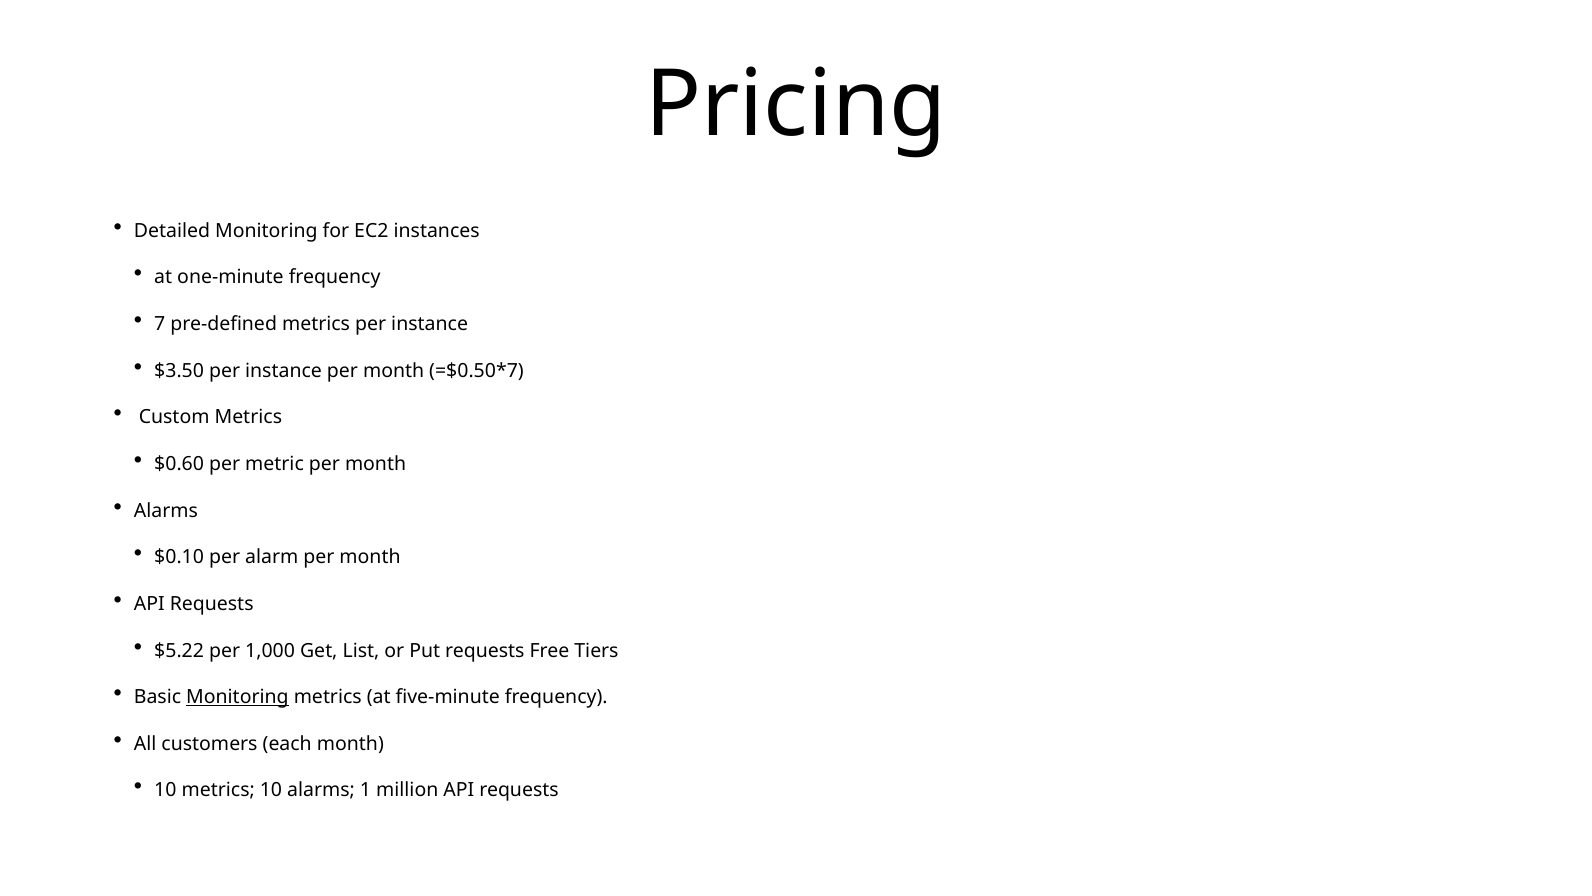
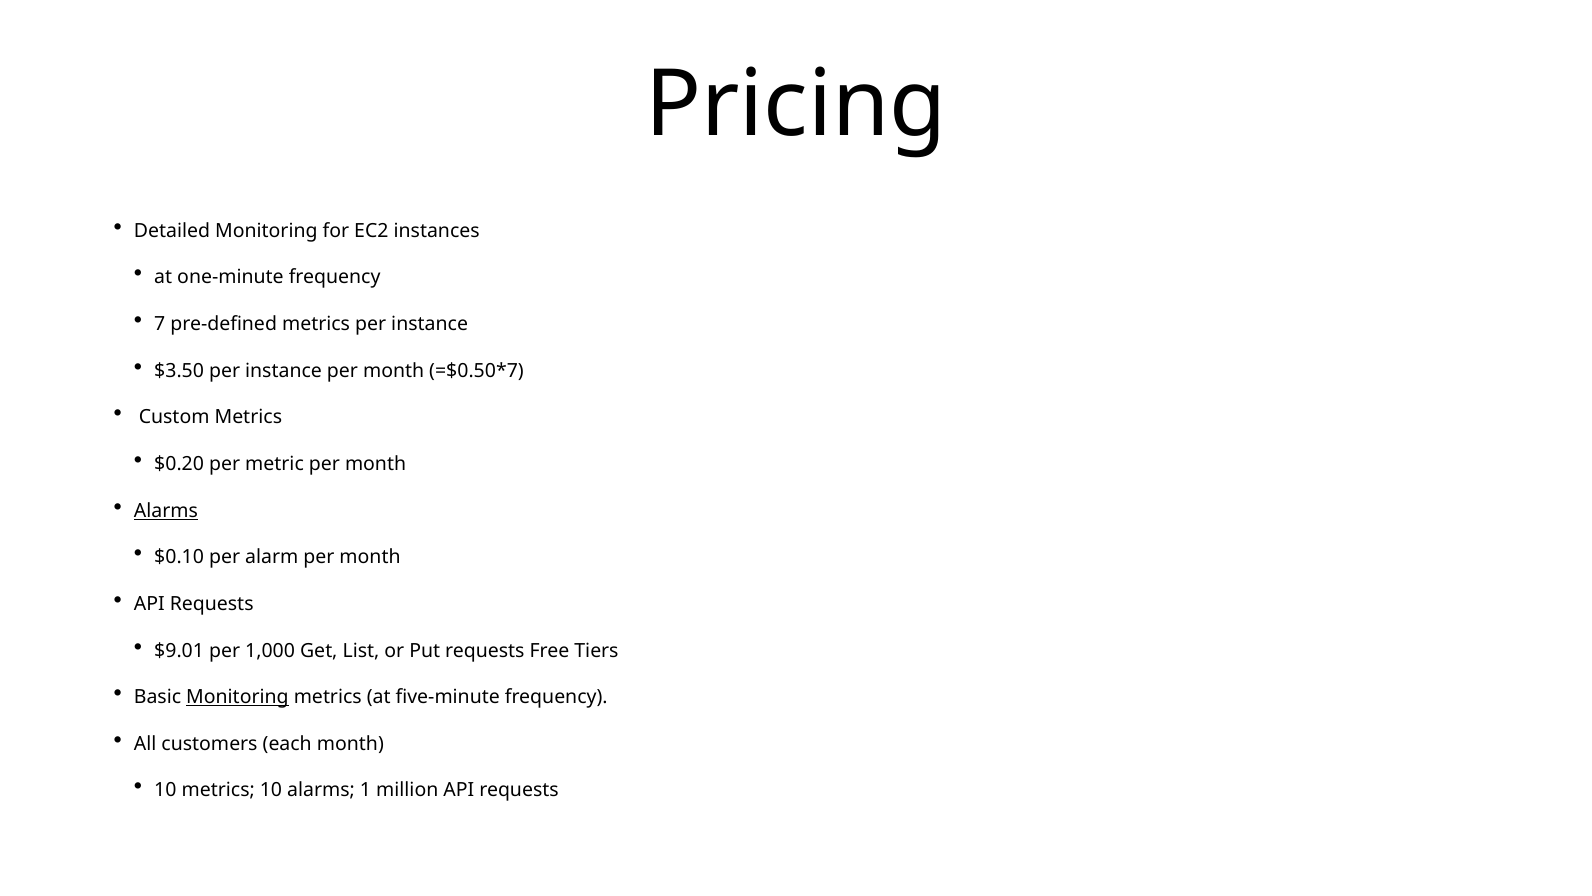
$0.60: $0.60 -> $0.20 (179, 464)
Alarms underline: none -> present (166, 510)
$5.22: $5.22 -> $9.01 (179, 650)
